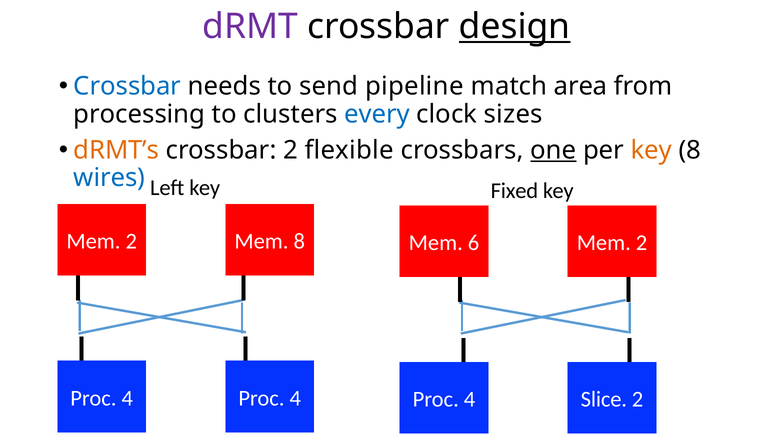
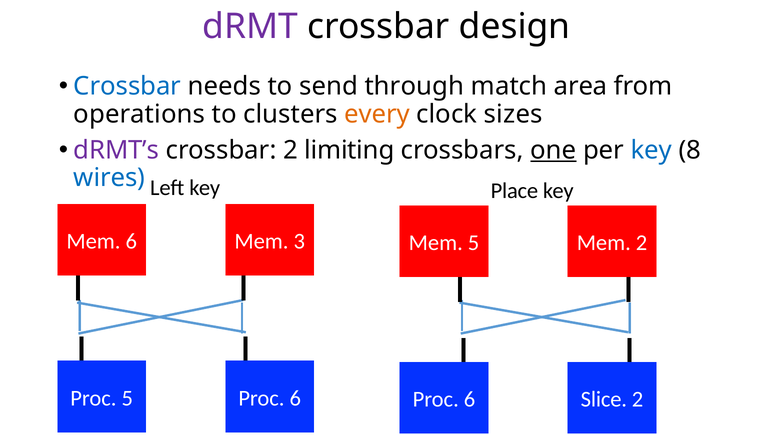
design underline: present -> none (515, 27)
pipeline: pipeline -> through (414, 86)
processing: processing -> operations (139, 114)
every colour: blue -> orange (377, 114)
dRMT’s colour: orange -> purple (116, 150)
flexible: flexible -> limiting (349, 150)
key colour: orange -> blue (651, 150)
Fixed: Fixed -> Place (514, 190)
2: 2 -> 6 (131, 241)
Mem 8: 8 -> 3 (299, 241)
Mem 6: 6 -> 5 (474, 243)
4: 4 -> 5 (127, 398)
4: 4 -> 6 (295, 398)
4: 4 -> 6 (470, 399)
